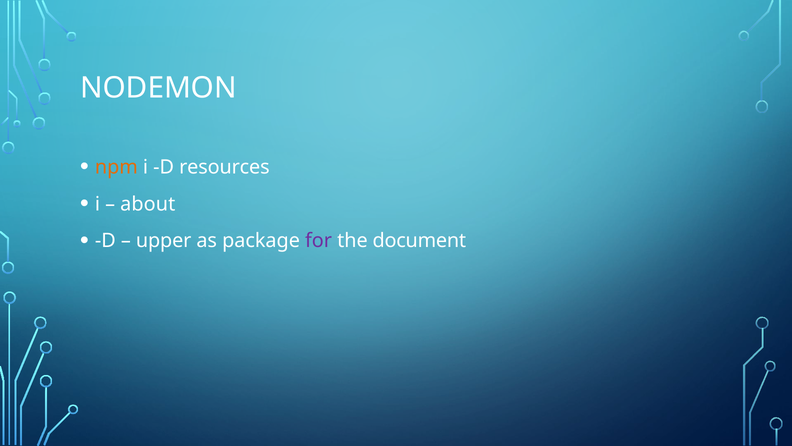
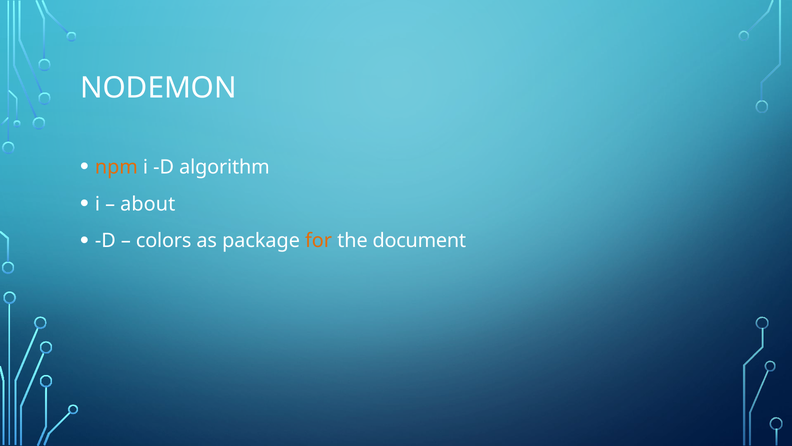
resources: resources -> algorithm (224, 167)
upper: upper -> colors (164, 241)
for colour: purple -> orange (319, 241)
